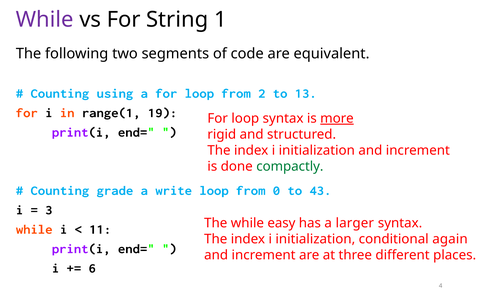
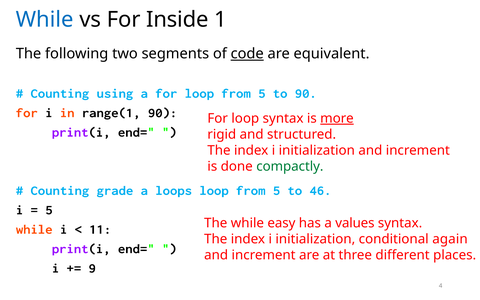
While colour: purple -> blue (45, 19)
String: String -> Inside (177, 19)
code underline: none -> present (247, 54)
for loop from 2: 2 -> 5 (262, 93)
to 13: 13 -> 90 (306, 93)
range(1 19: 19 -> 90 (163, 113)
write: write -> loops (174, 190)
0: 0 -> 5 (276, 190)
43: 43 -> 46 (320, 190)
3: 3 -> 5 (49, 210)
larger: larger -> values (355, 223)
6: 6 -> 9 (92, 268)
